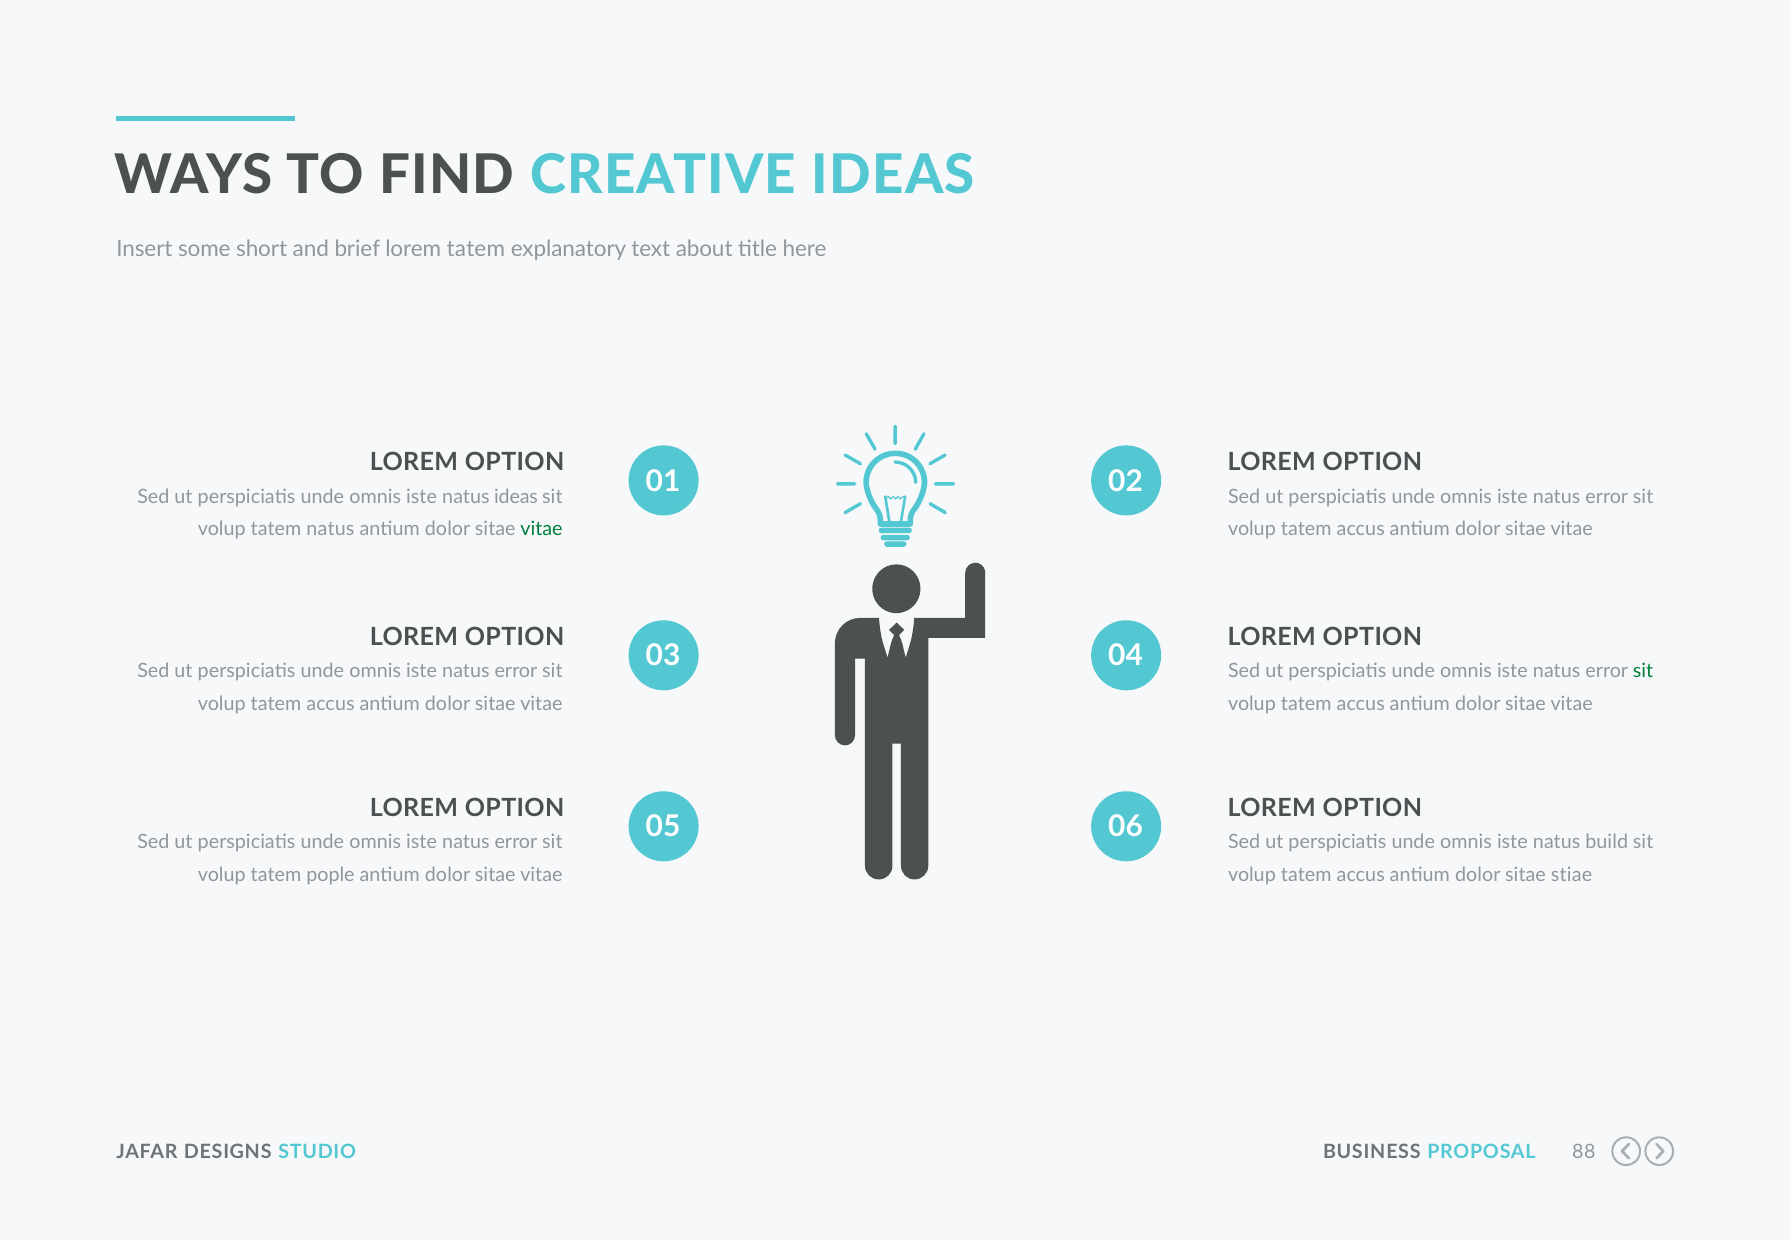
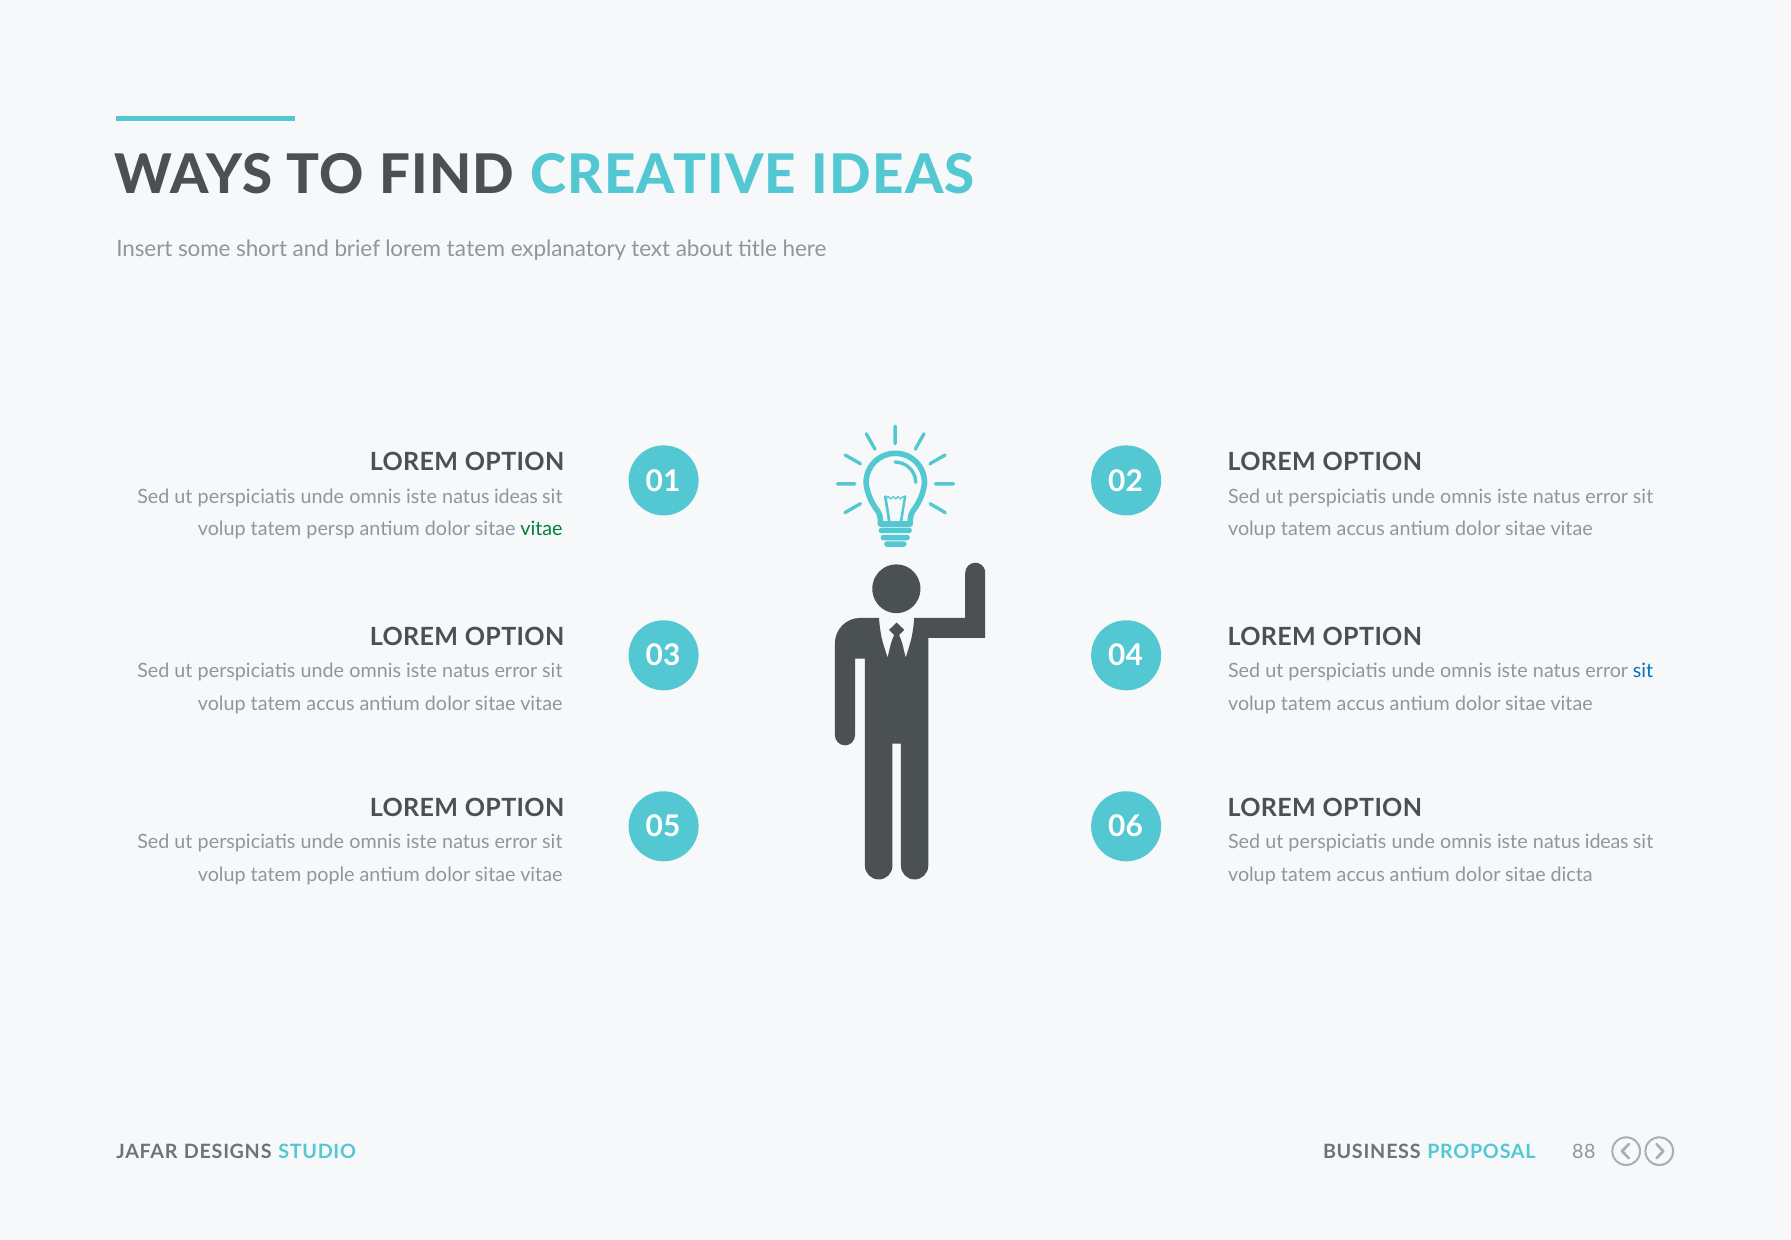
tatem natus: natus -> persp (331, 529)
sit colour: green -> blue (1643, 671)
build: build -> ideas (1607, 842)
stiae: stiae -> dicta (1572, 875)
